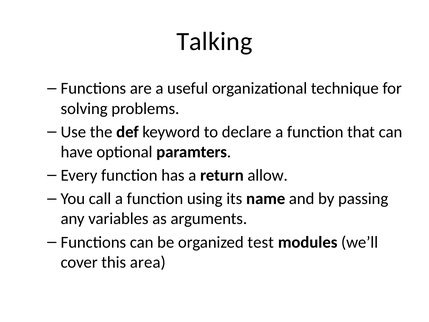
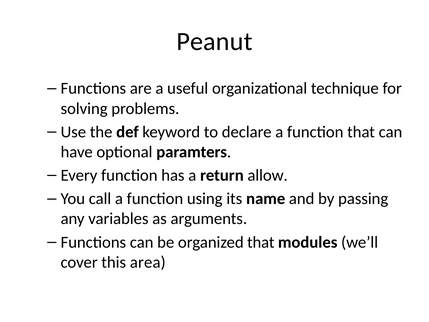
Talking: Talking -> Peanut (214, 42)
organized test: test -> that (261, 242)
